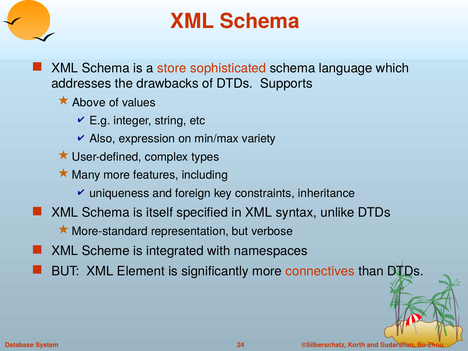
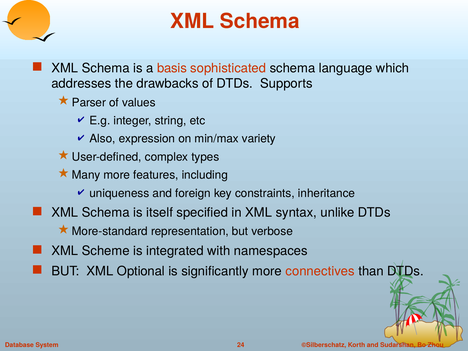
store: store -> basis (172, 68)
Above: Above -> Parser (89, 103)
Element: Element -> Optional (141, 271)
